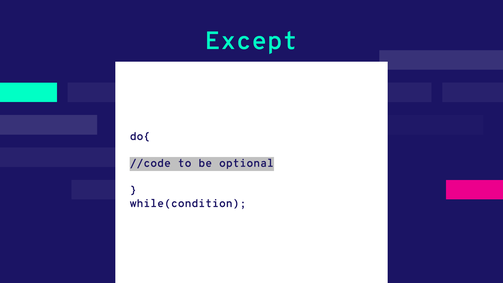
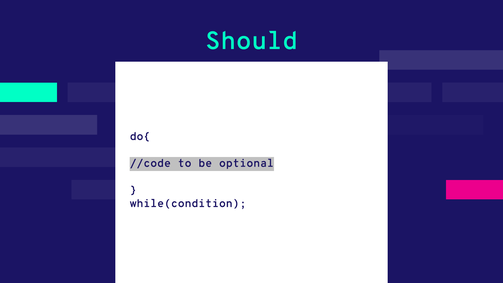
Except: Except -> Should (251, 41)
